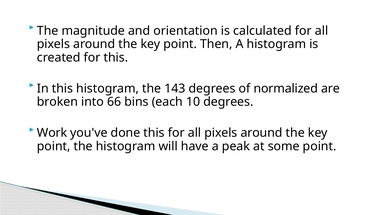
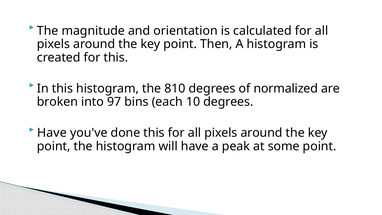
143: 143 -> 810 (175, 88)
66: 66 -> 97 (114, 102)
Work: Work -> Have (52, 133)
